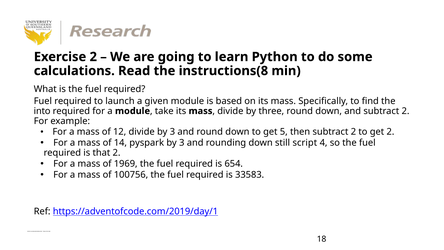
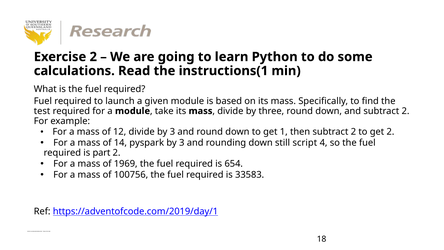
instructions(8: instructions(8 -> instructions(1 (223, 71)
into: into -> test (42, 111)
5: 5 -> 1 (284, 132)
that: that -> part (101, 153)
